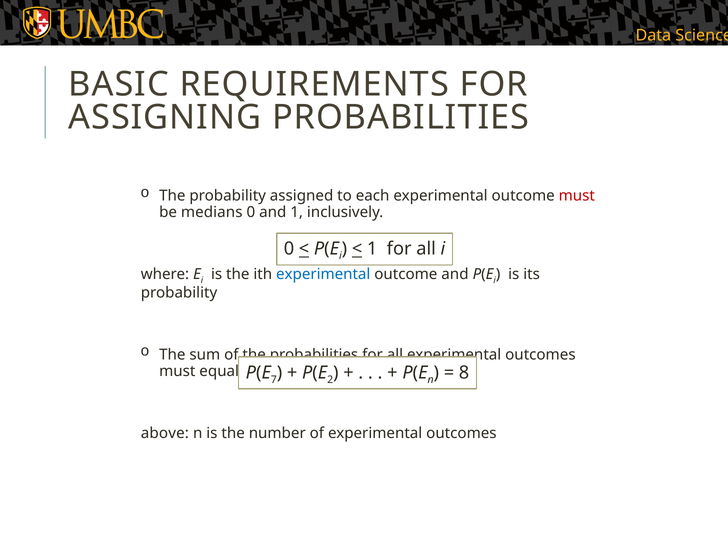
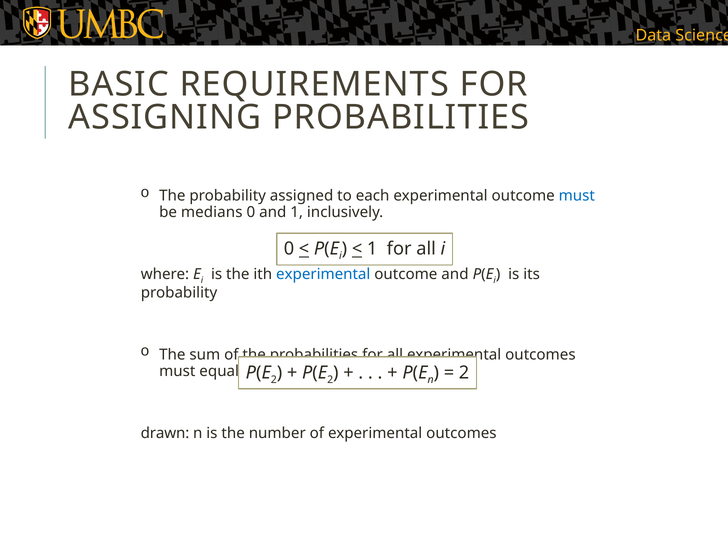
must colour: red -> blue (577, 196)
7: 7 -> 2 (274, 380)
8: 8 -> 2 (464, 373)
above: above -> drawn (165, 433)
